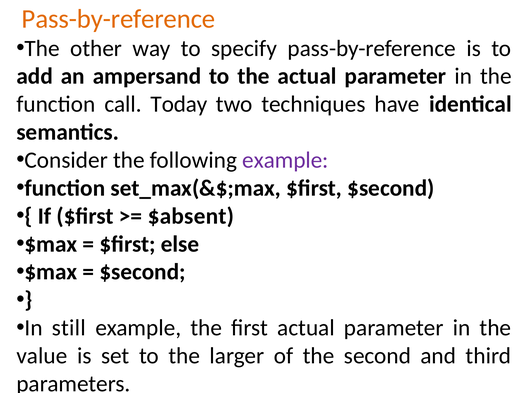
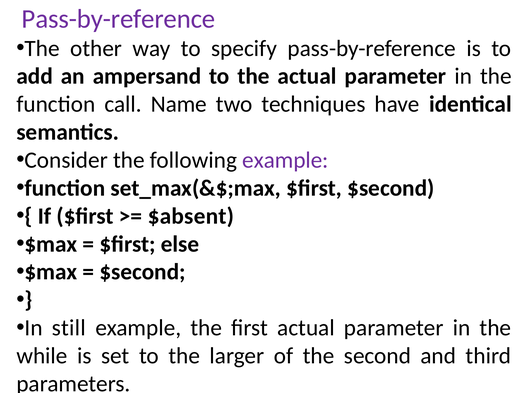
Pass-by-reference colour: orange -> purple (119, 19)
Today: Today -> Name (179, 104)
value: value -> while (42, 356)
